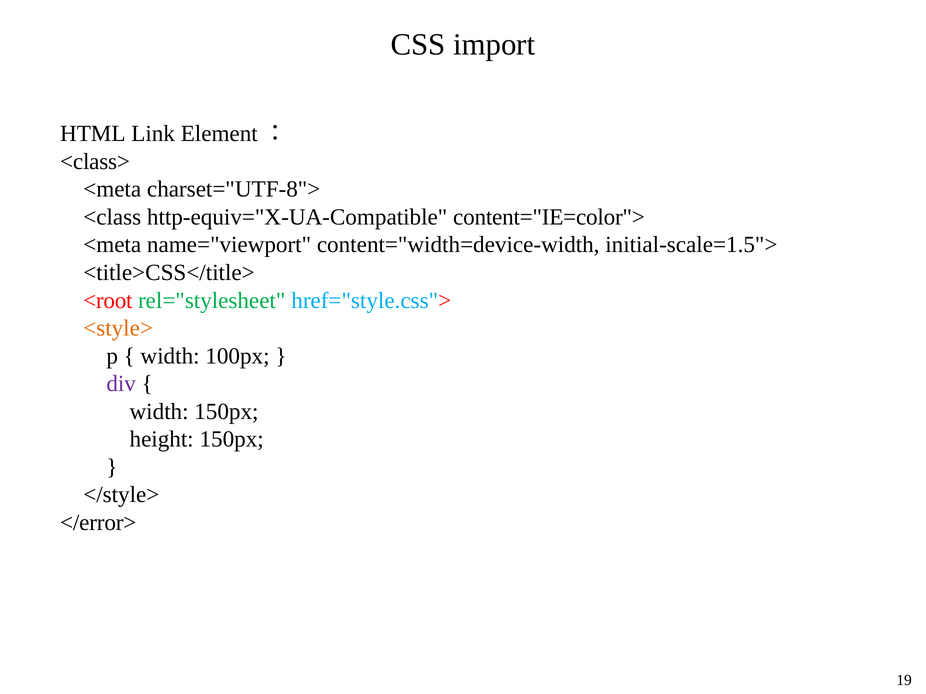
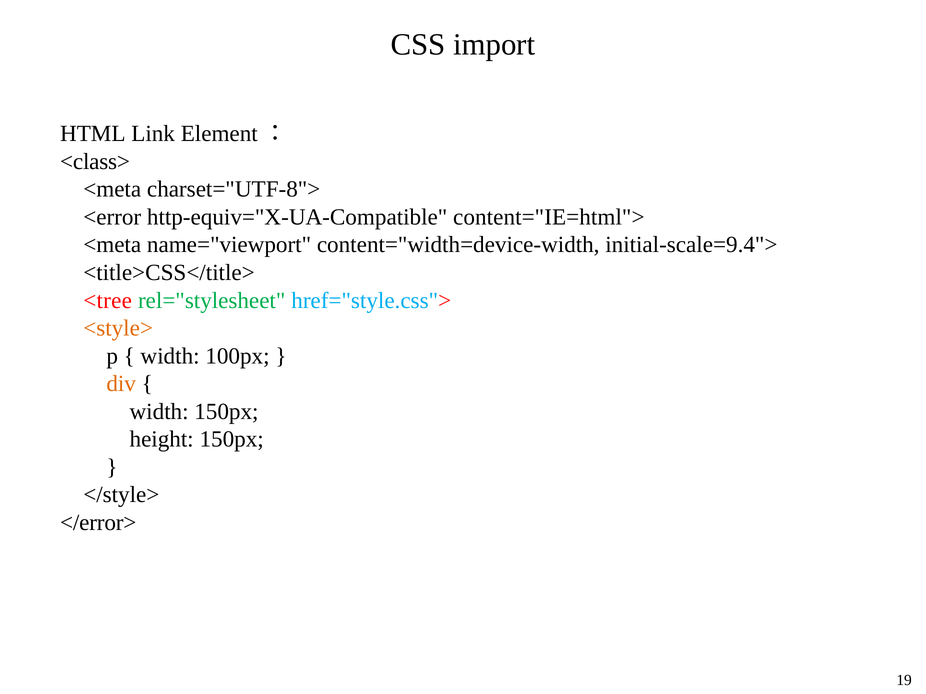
<class: <class -> <error (112, 217)
content="IE=color">: content="IE=color"> -> content="IE=html"> (549, 217)
initial-scale=1.5">: initial-scale=1.5"> -> initial-scale=9.4"> (691, 245)
<root: <root -> <tree (108, 301)
div colour: purple -> orange (121, 384)
